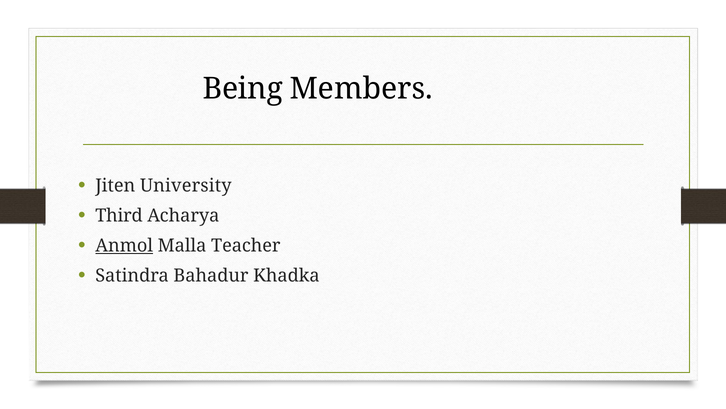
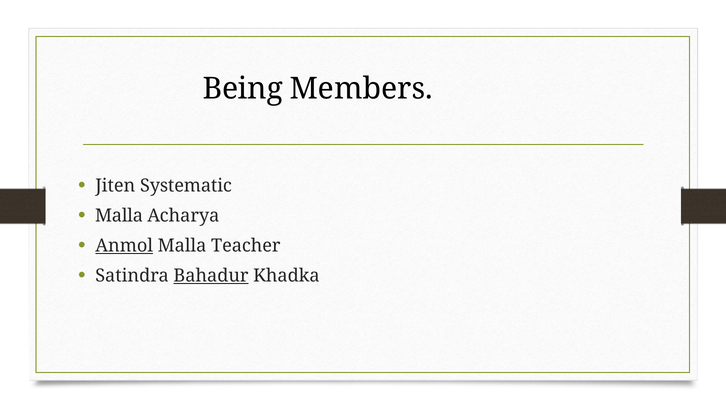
University: University -> Systematic (186, 185)
Third: Third -> Malla (119, 215)
Bahadur underline: none -> present (211, 275)
